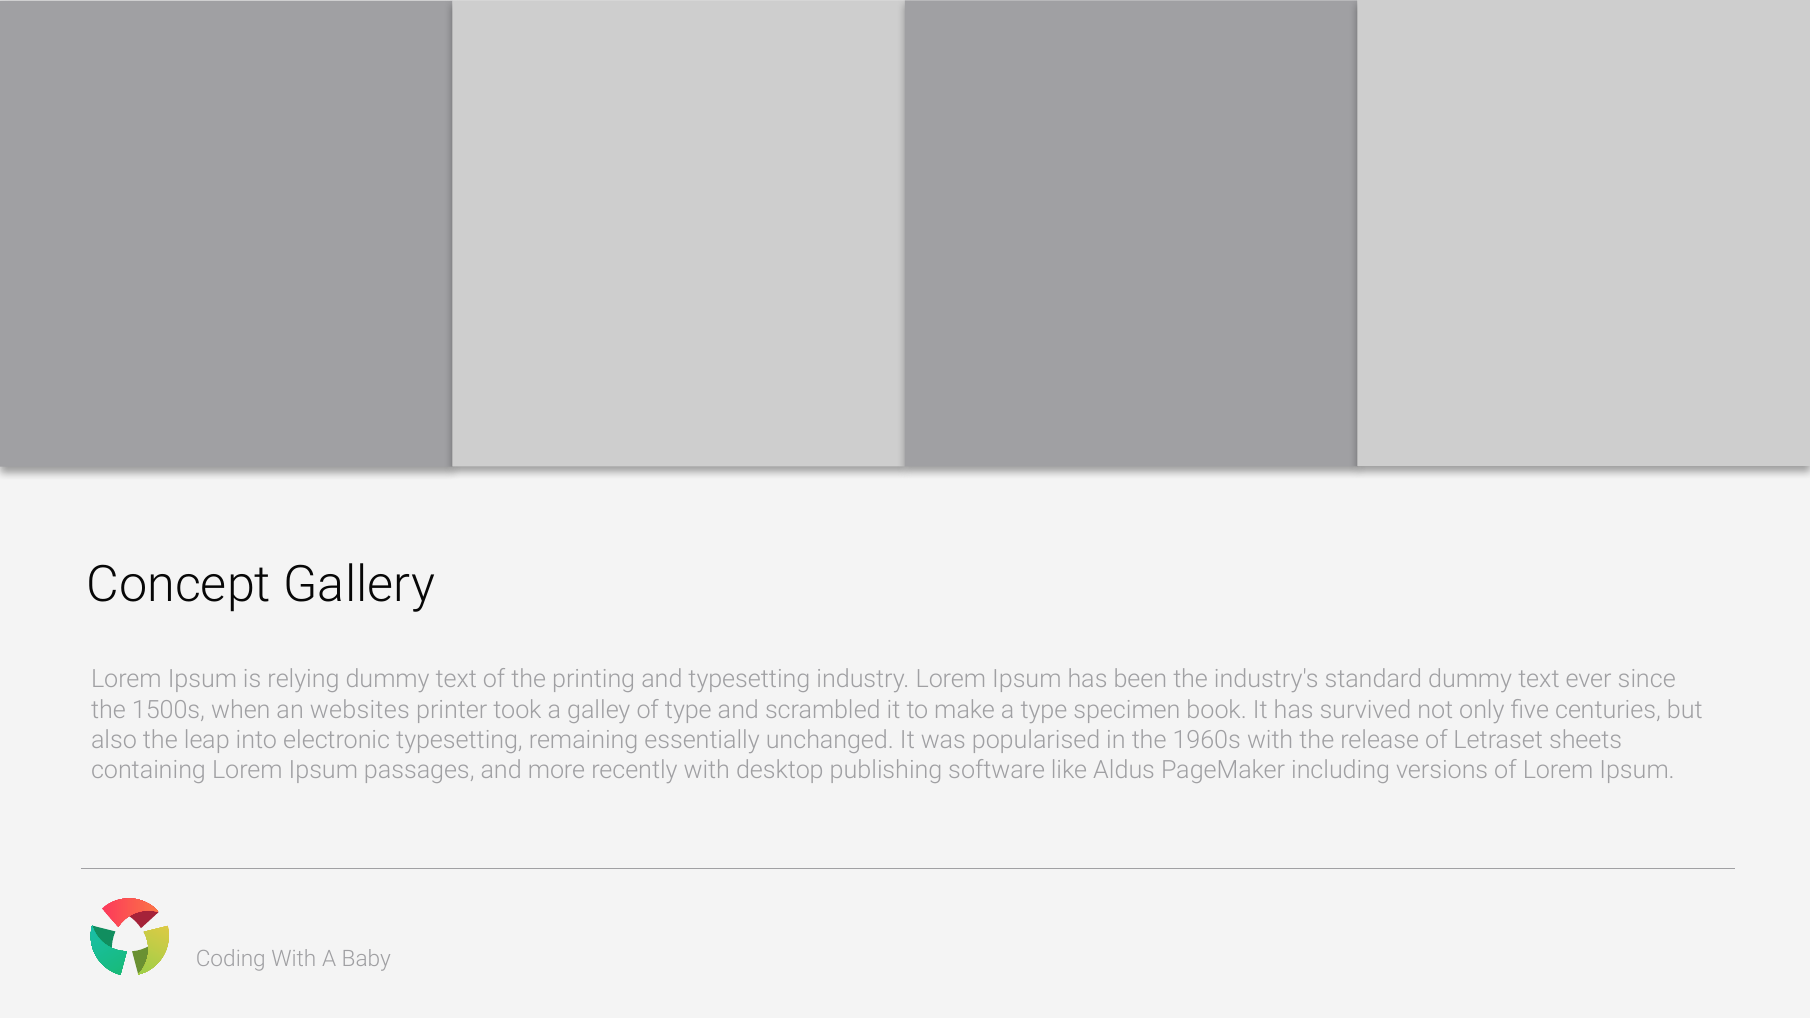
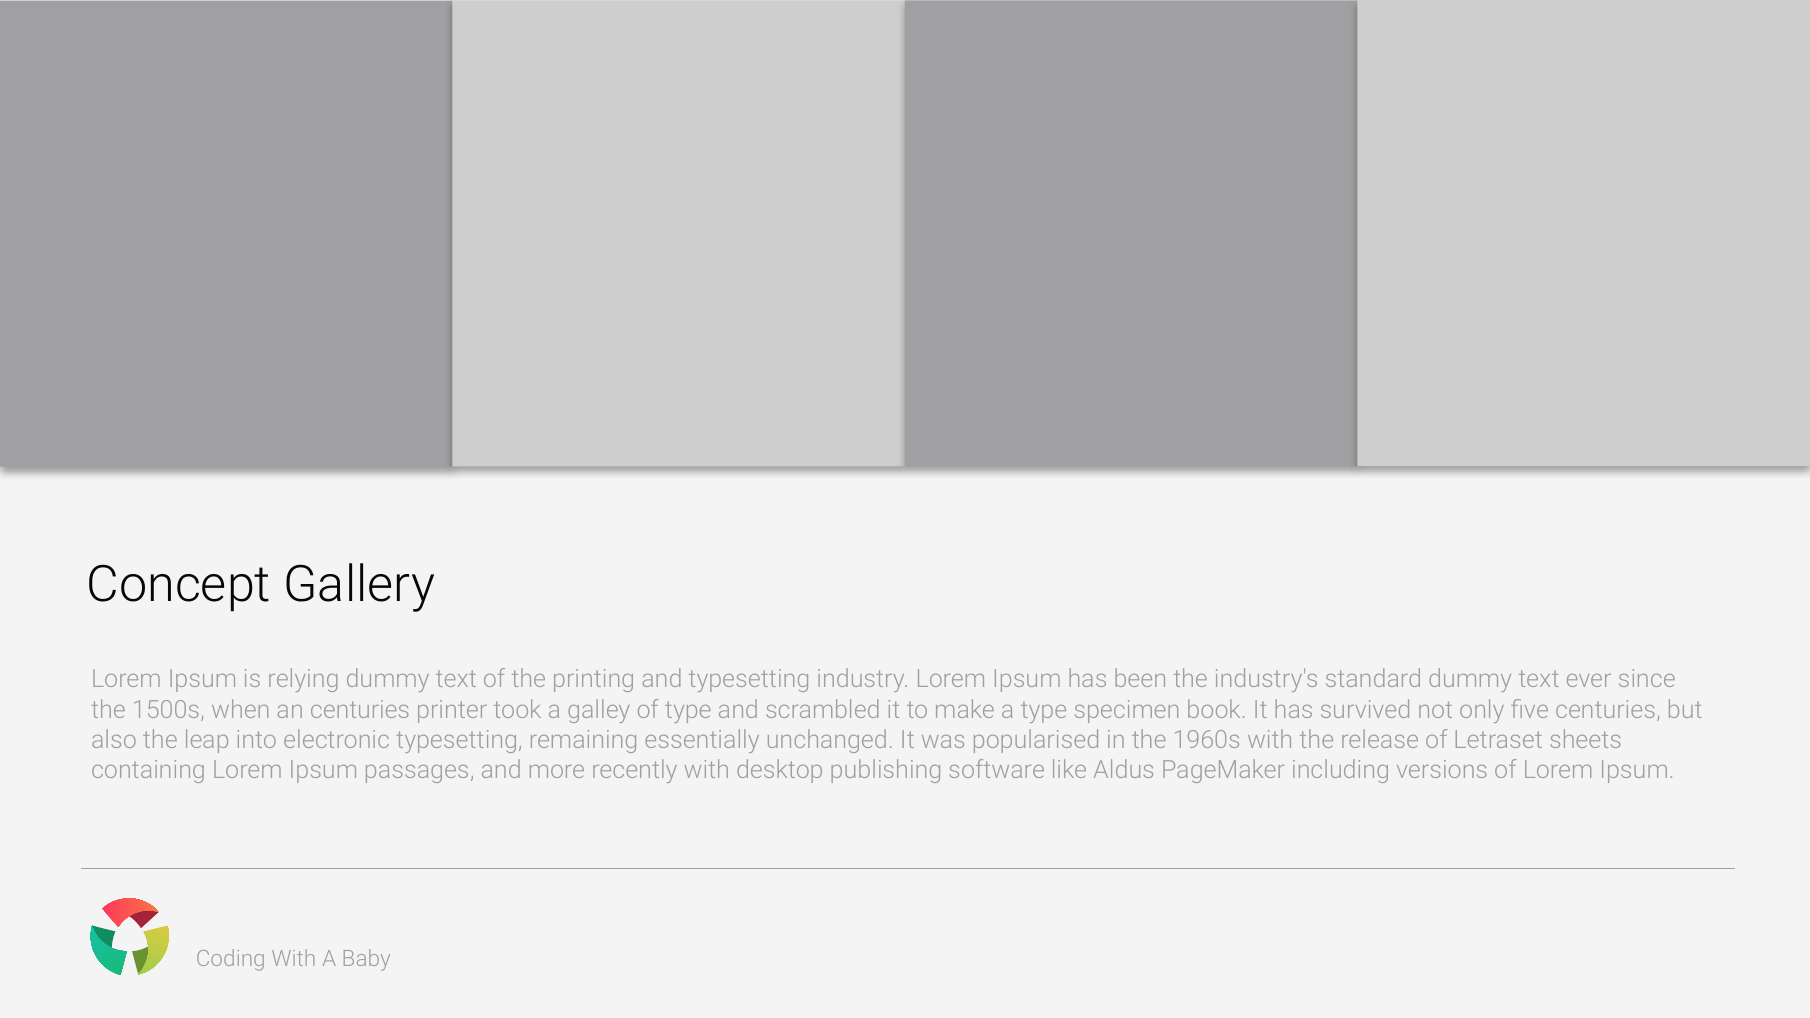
an websites: websites -> centuries (360, 710)
